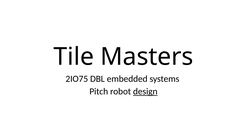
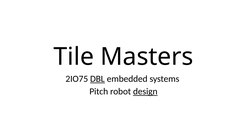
DBL underline: none -> present (97, 79)
